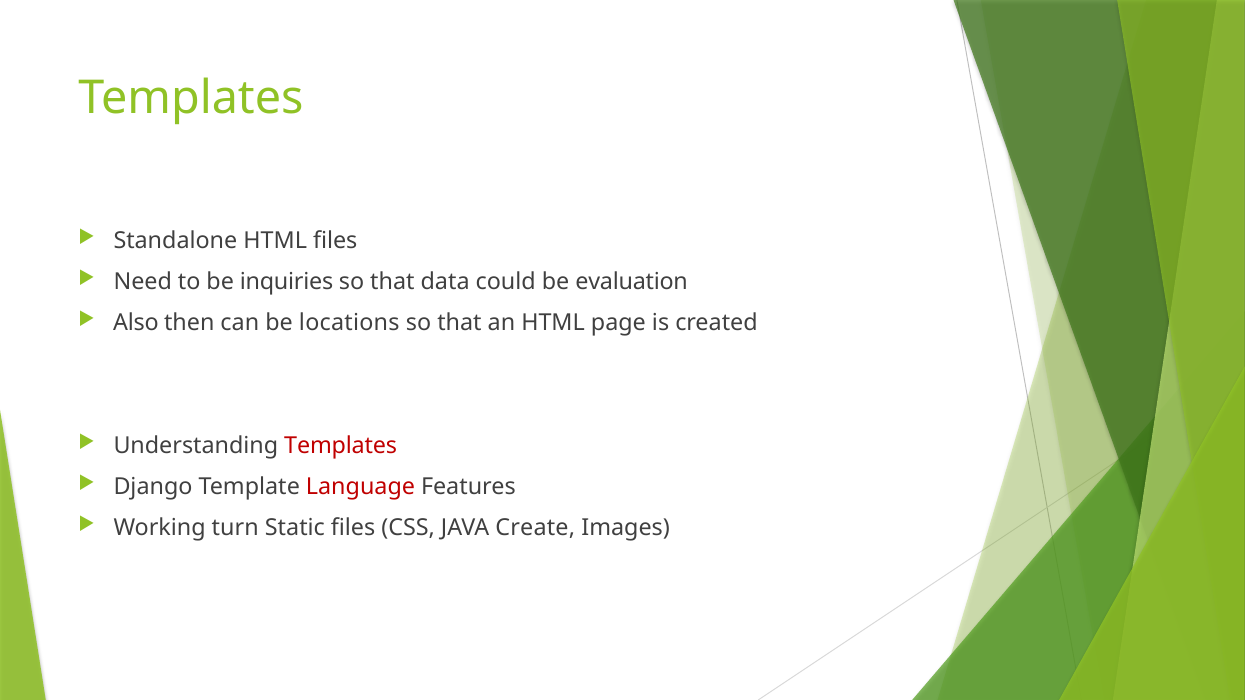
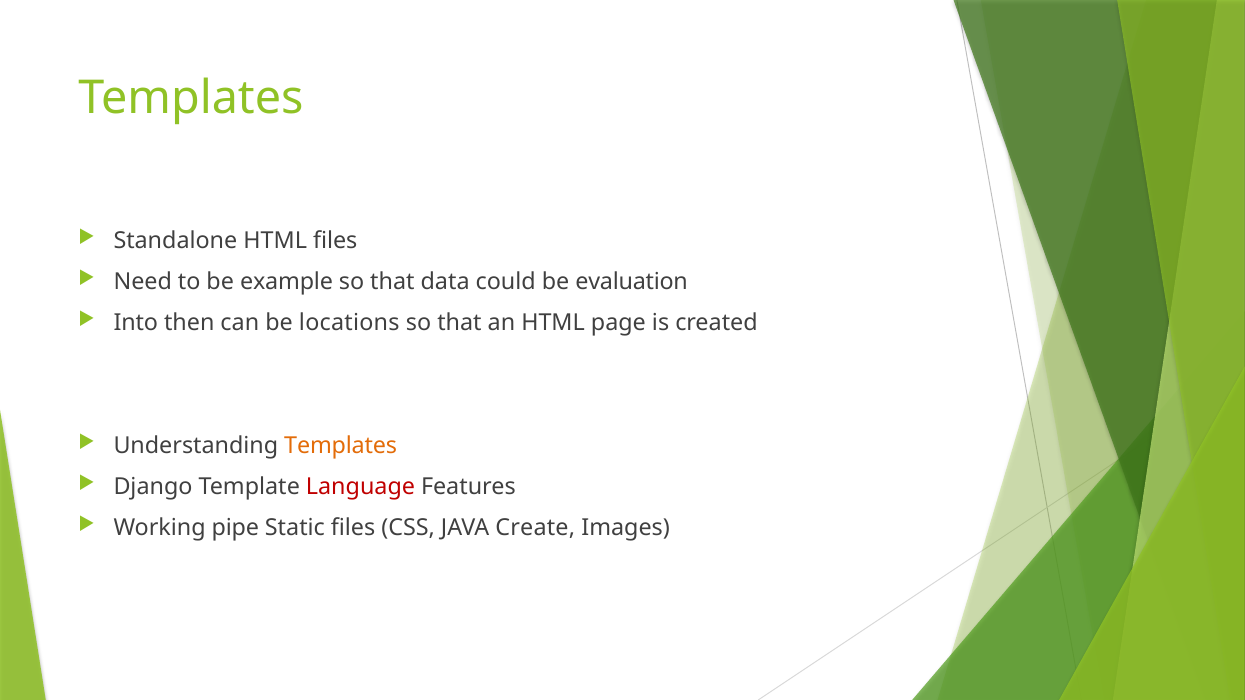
inquiries: inquiries -> example (287, 282)
Also: Also -> Into (136, 323)
Templates colour: red -> orange (341, 446)
turn: turn -> pipe (235, 528)
